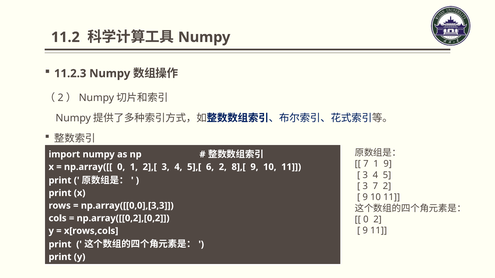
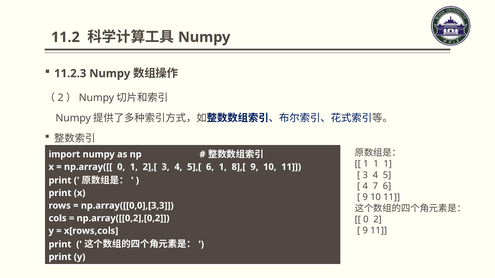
7: 7 -> 1 (366, 164)
9: 9 -> 1 (388, 164)
6 2: 2 -> 1 (223, 167)
3: 3 -> 4 (365, 186)
7 2: 2 -> 6 (387, 186)
